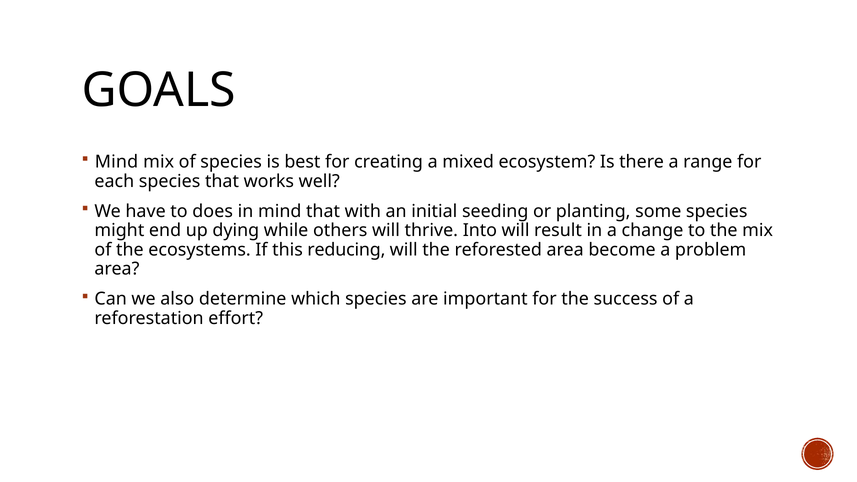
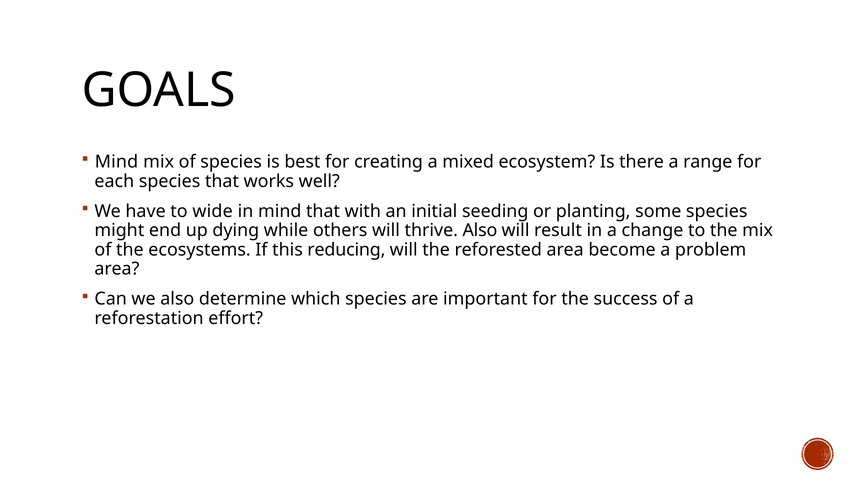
does: does -> wide (213, 211)
thrive Into: Into -> Also (480, 230)
